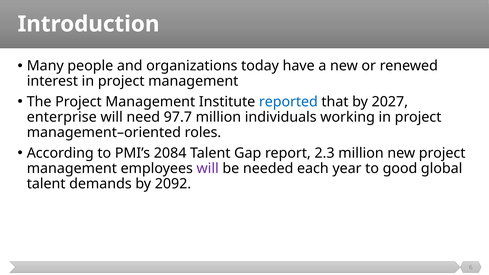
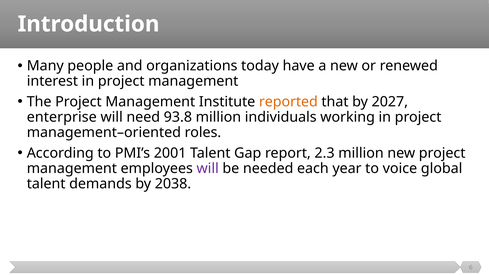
reported colour: blue -> orange (288, 102)
97.7: 97.7 -> 93.8 (178, 117)
2084: 2084 -> 2001 (170, 153)
good: good -> voice (400, 169)
2092: 2092 -> 2038 (173, 184)
